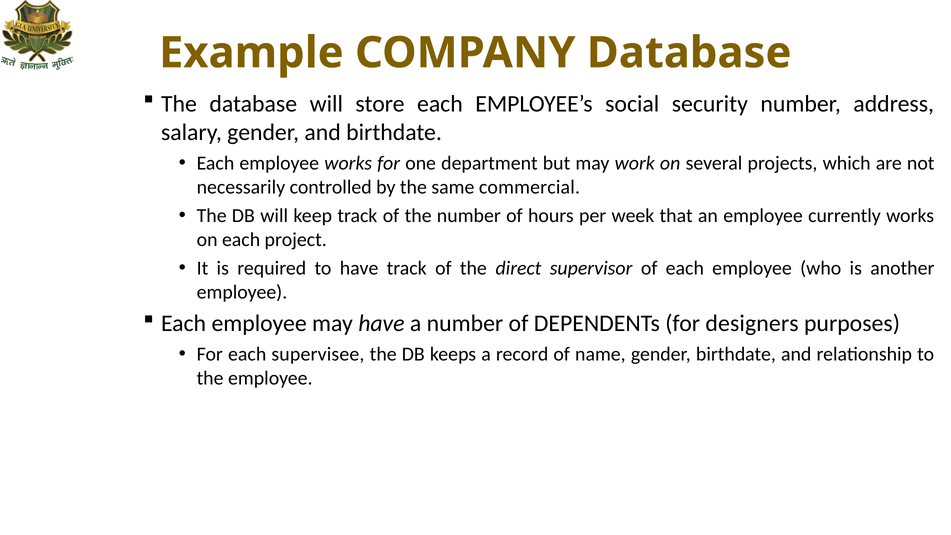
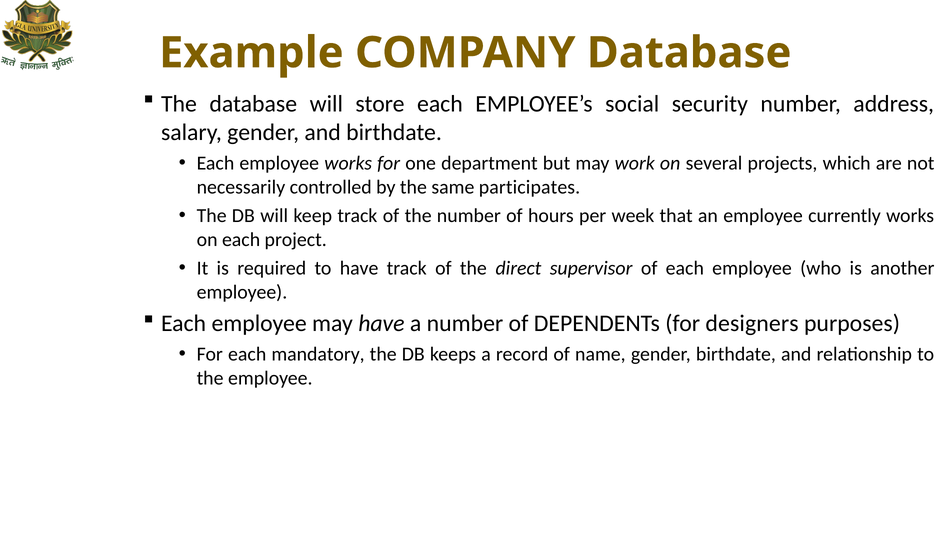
commercial: commercial -> participates (530, 187)
supervisee: supervisee -> mandatory (318, 354)
